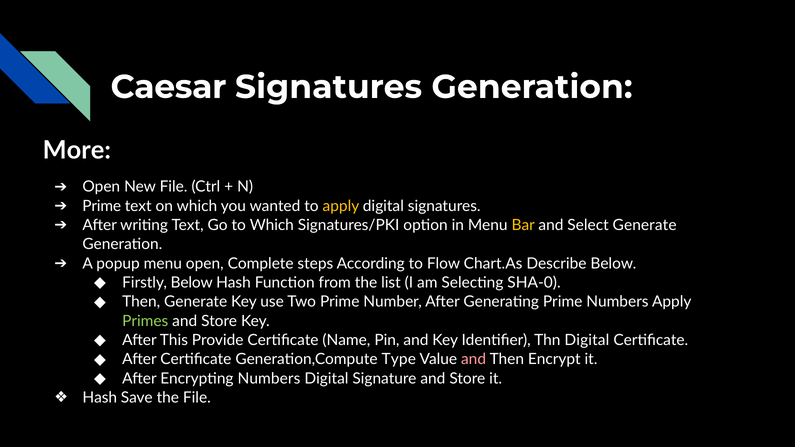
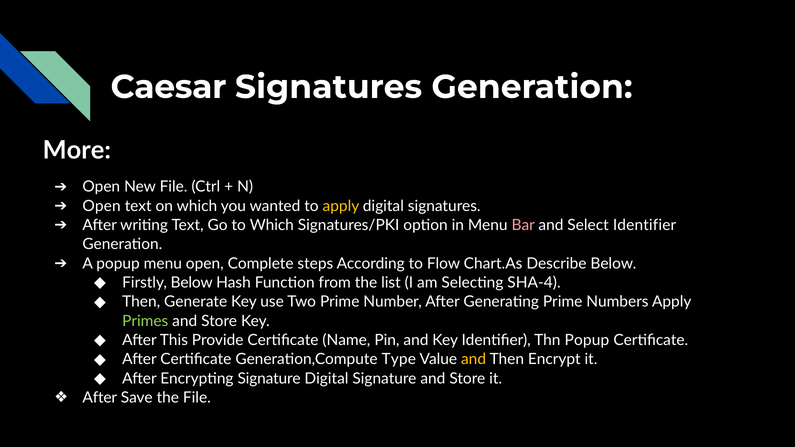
Prime: Prime -> Open (102, 206)
Bar colour: yellow -> pink (523, 225)
Select Generate: Generate -> Identifier (645, 225)
SHA-0: SHA-0 -> SHA-4 (534, 283)
Thn Digital: Digital -> Popup (587, 340)
and colour: pink -> yellow (474, 360)
Encrypting Numbers: Numbers -> Signature (269, 379)
Hash: Hash -> After (100, 398)
